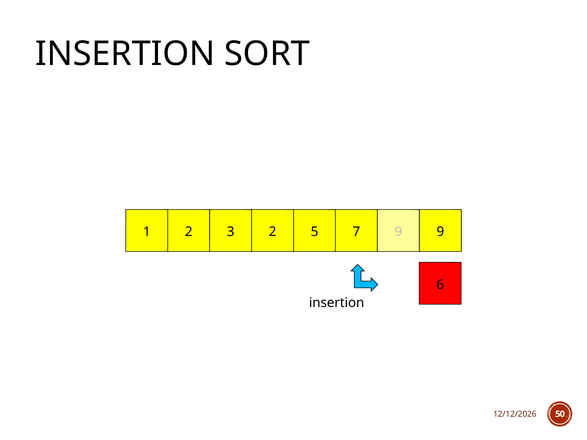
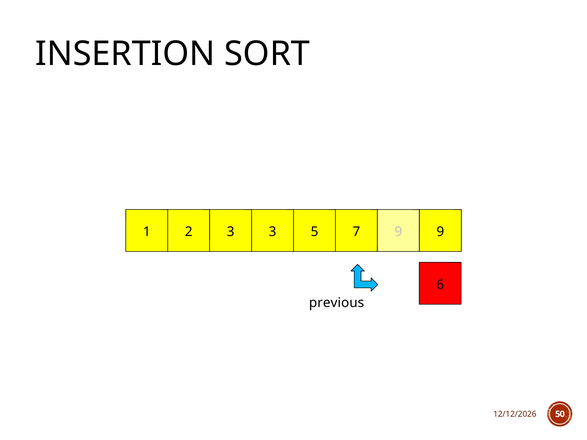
1 2: 2 -> 3 (273, 232)
insertion: insertion -> previous (337, 303)
